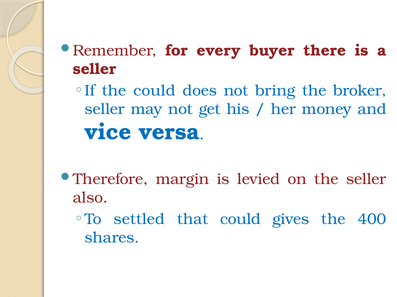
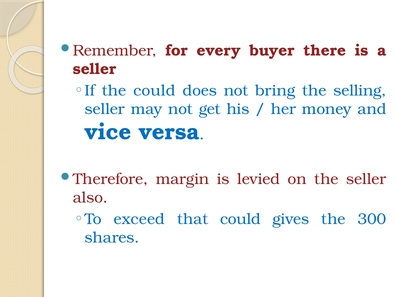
broker: broker -> selling (360, 91)
settled: settled -> exceed (139, 220)
400: 400 -> 300 (372, 220)
